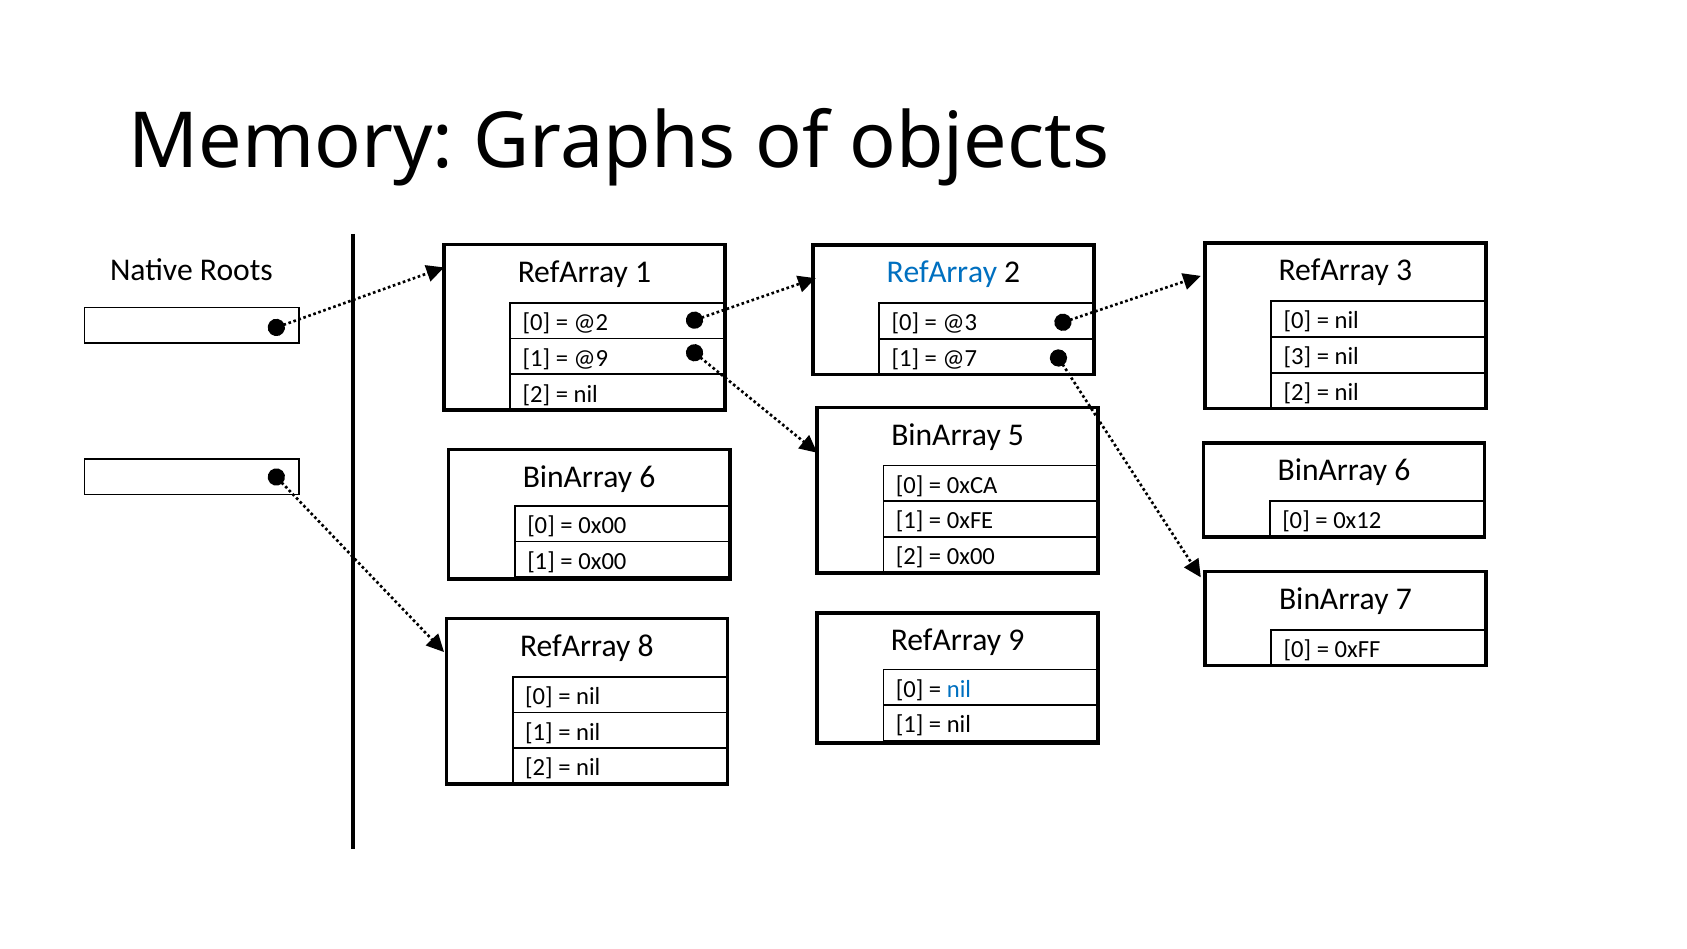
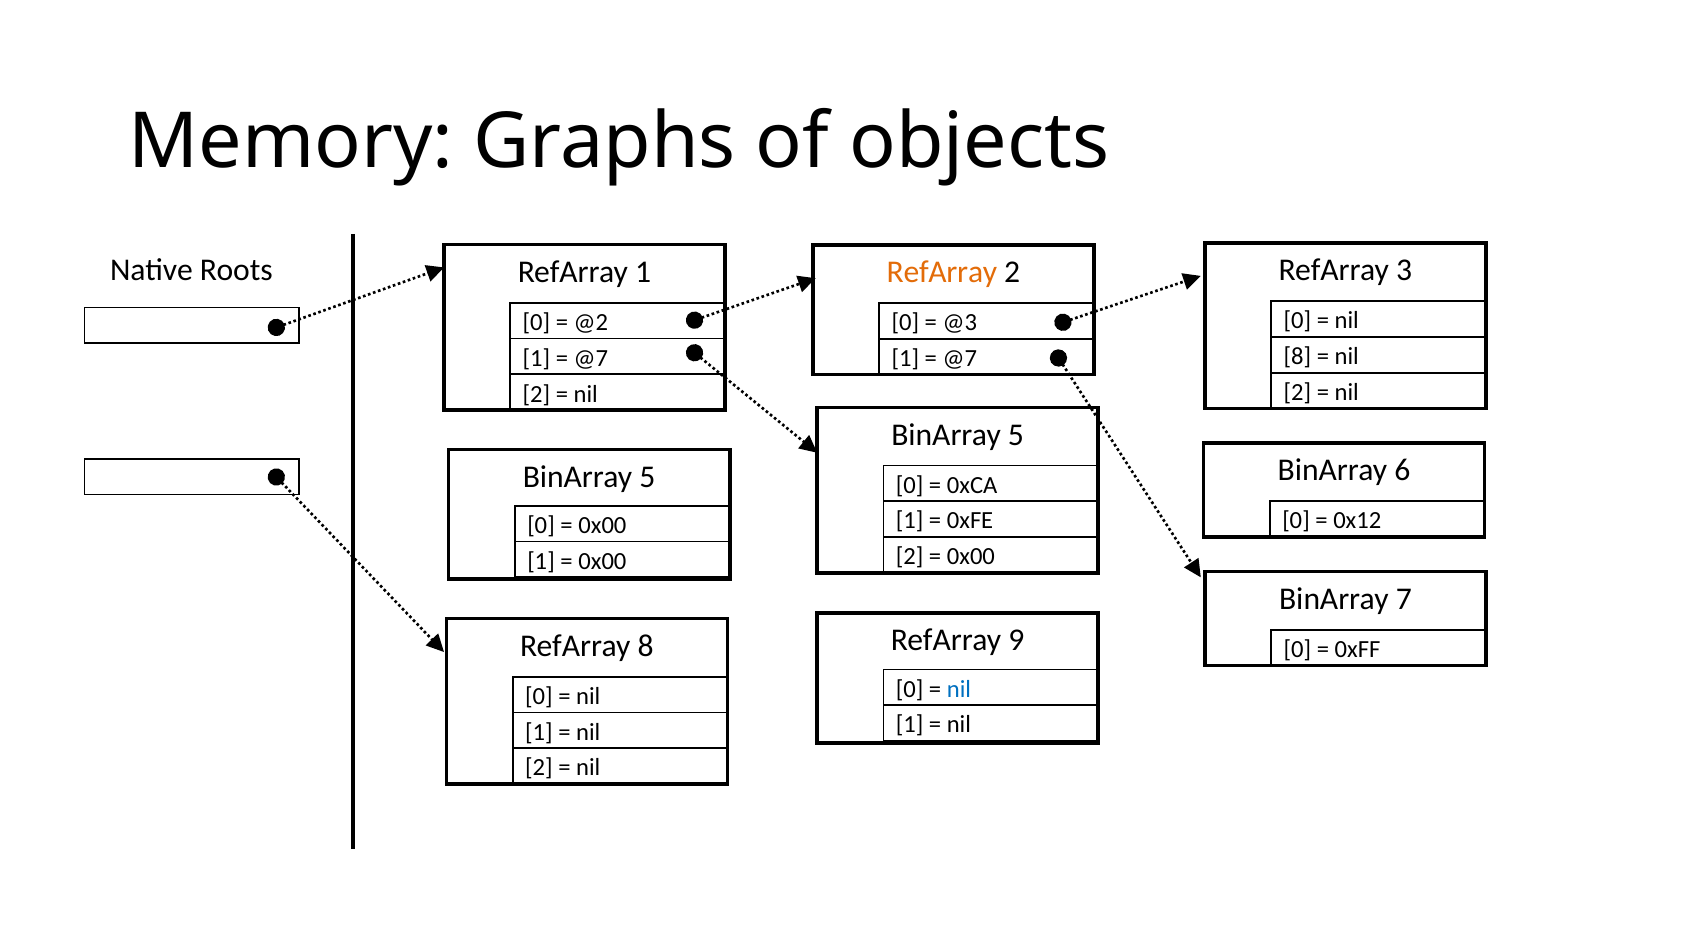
RefArray colour: blue -> orange (942, 272)
3: 3 -> 8 (1297, 357)
@9: @9 -> @7 (591, 358)
6: 6 -> 5 (647, 477)
